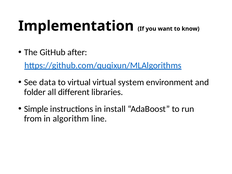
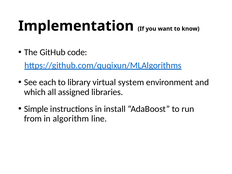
after: after -> code (77, 52)
data: data -> each (48, 82)
to virtual: virtual -> library (79, 82)
folder: folder -> which (35, 92)
different: different -> assigned (74, 92)
